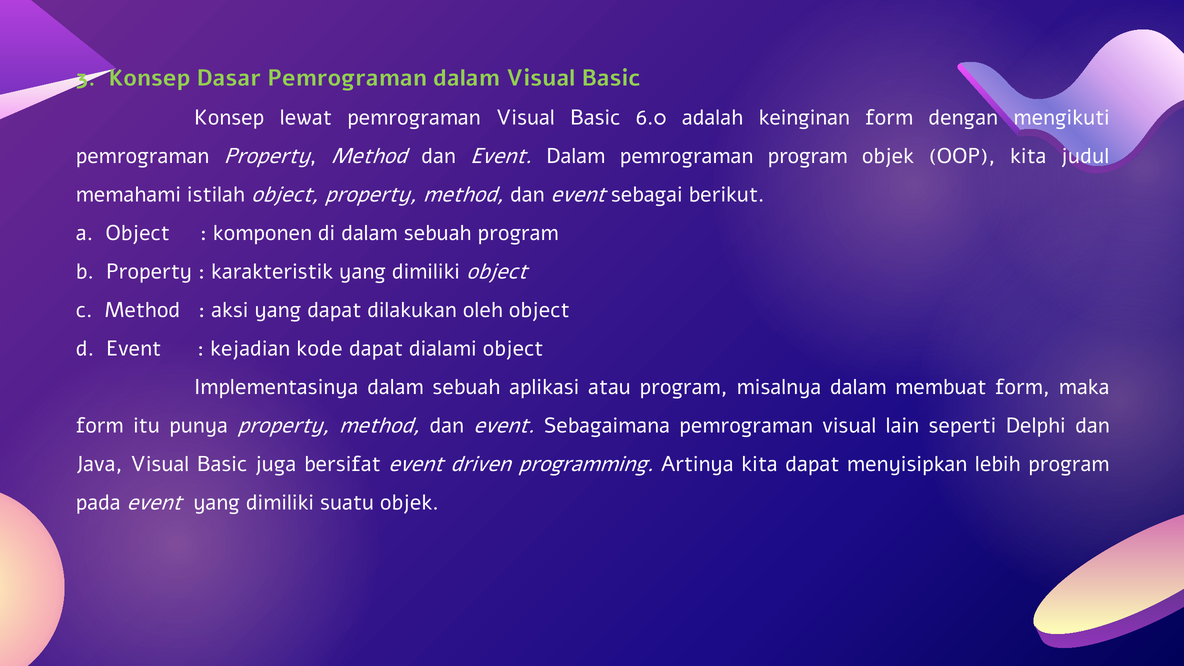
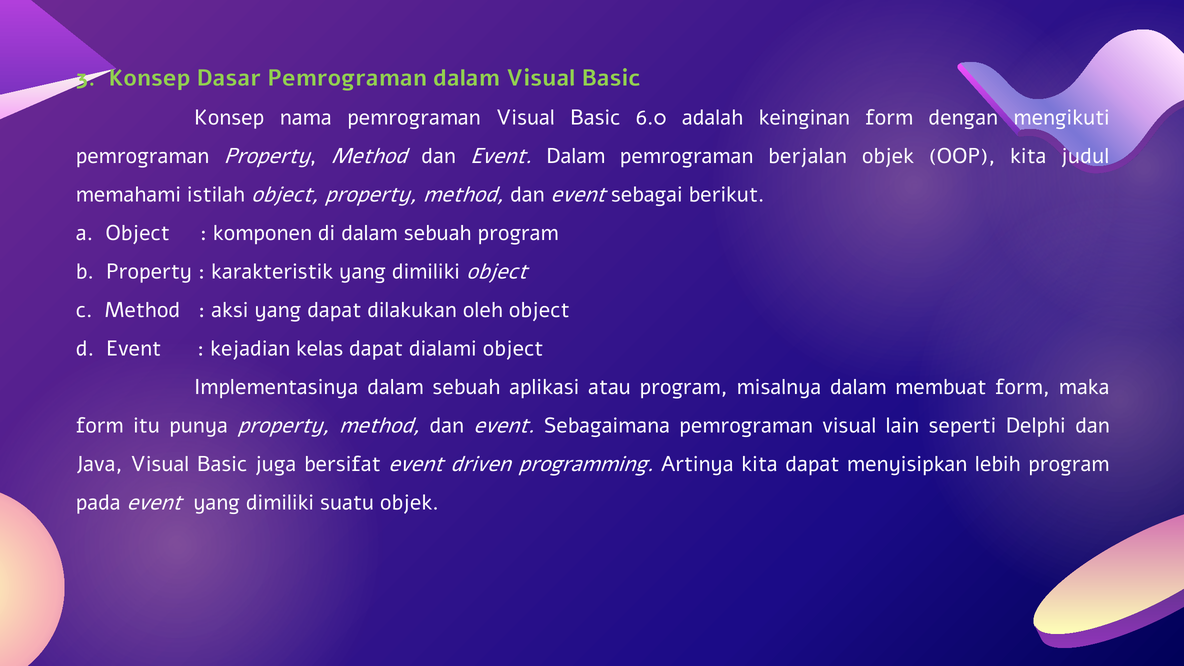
lewat: lewat -> nama (306, 117)
pemrograman program: program -> berjalan (808, 156)
kode: kode -> kelas (320, 349)
